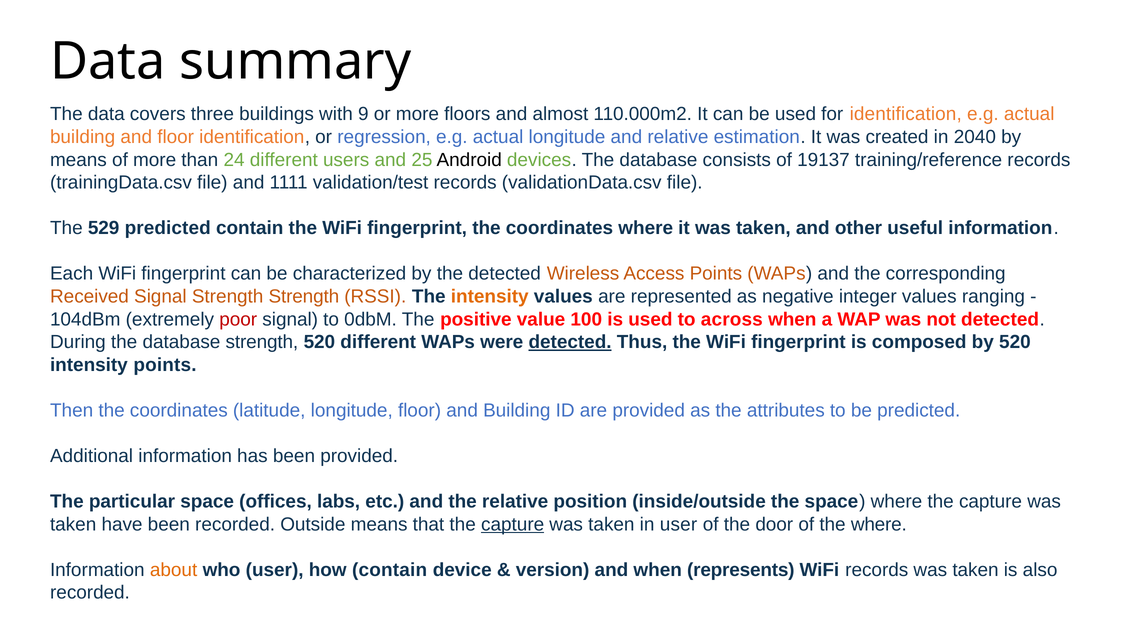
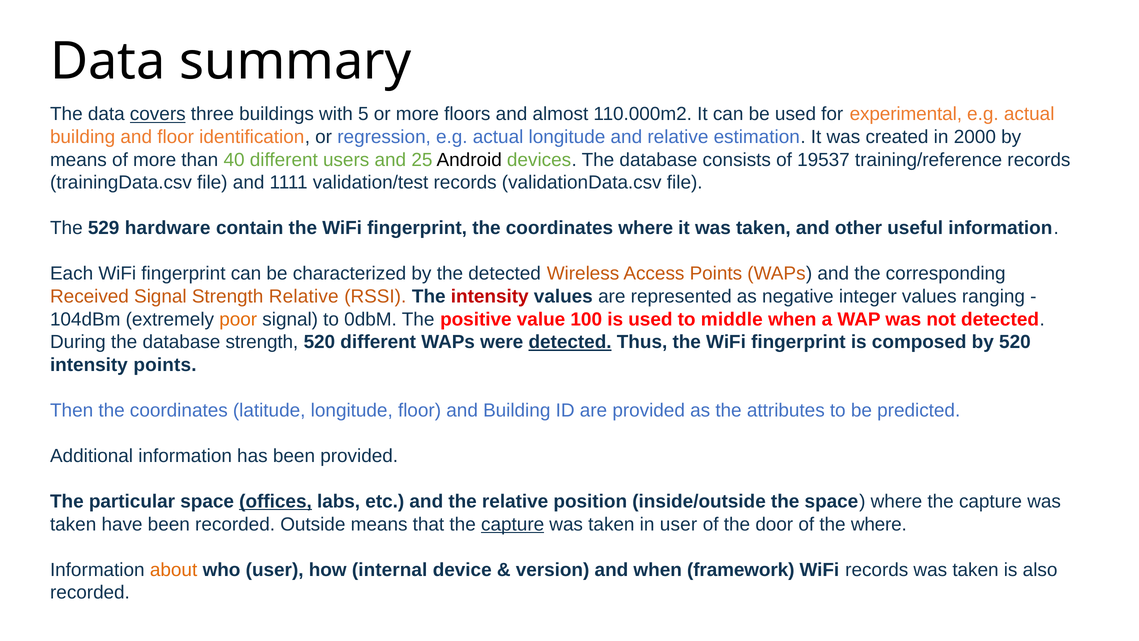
covers underline: none -> present (158, 114)
9: 9 -> 5 (363, 114)
for identification: identification -> experimental (906, 114)
2040: 2040 -> 2000 (975, 137)
24: 24 -> 40 (234, 160)
19137: 19137 -> 19537 (823, 160)
529 predicted: predicted -> hardware (168, 228)
Strength Strength: Strength -> Relative (304, 296)
intensity colour: orange -> red (490, 296)
poor colour: red -> orange (238, 319)
across: across -> middle (732, 319)
offices underline: none -> present (276, 501)
how contain: contain -> internal (390, 570)
represents: represents -> framework (741, 570)
